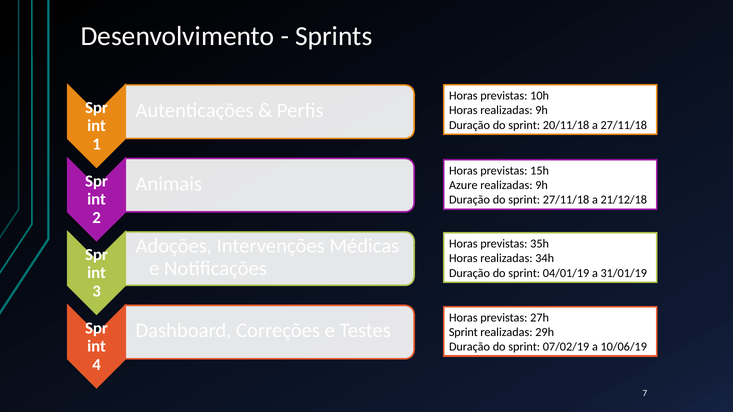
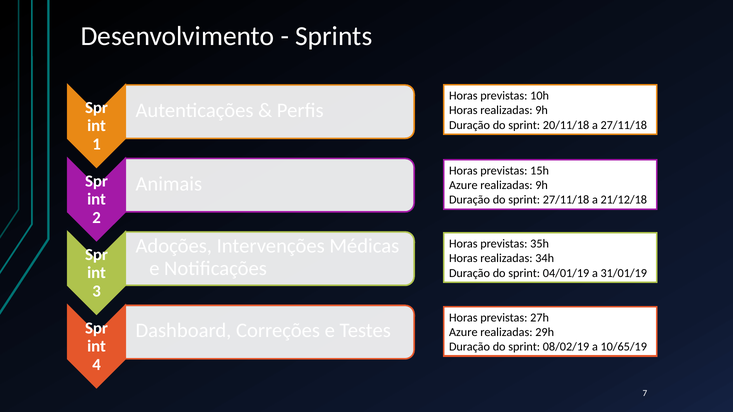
Sprint: Sprint -> Azure (463, 333)
07/02/19: 07/02/19 -> 08/02/19 (566, 347)
10/06/19: 10/06/19 -> 10/65/19 (624, 347)
